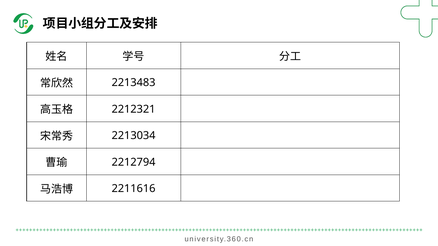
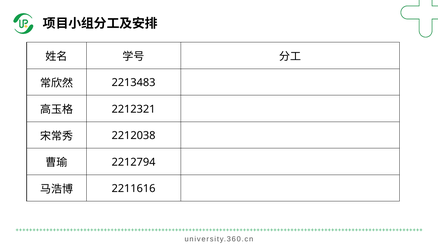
2213034: 2213034 -> 2212038 (134, 136)
